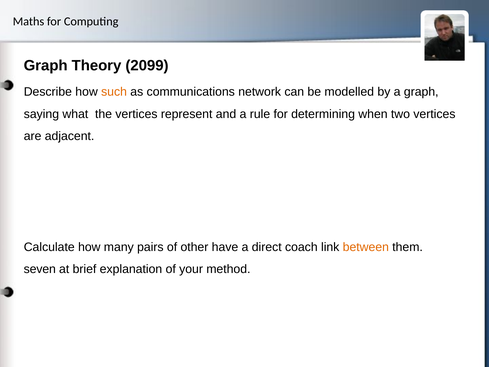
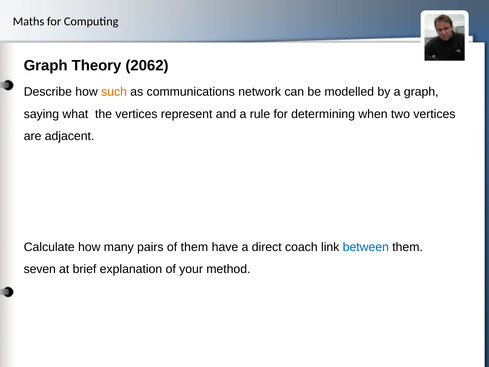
2099: 2099 -> 2062 (147, 66)
of other: other -> them (194, 247)
between colour: orange -> blue (366, 247)
